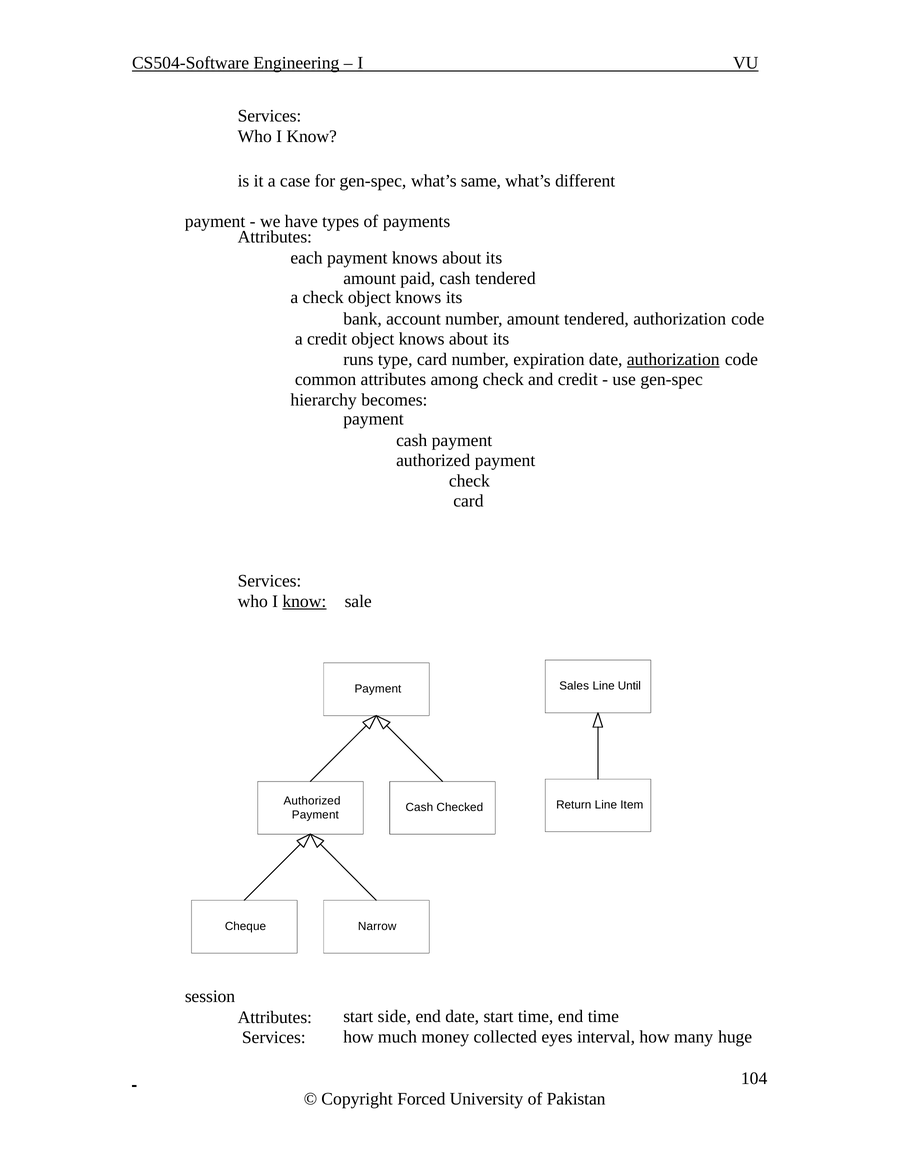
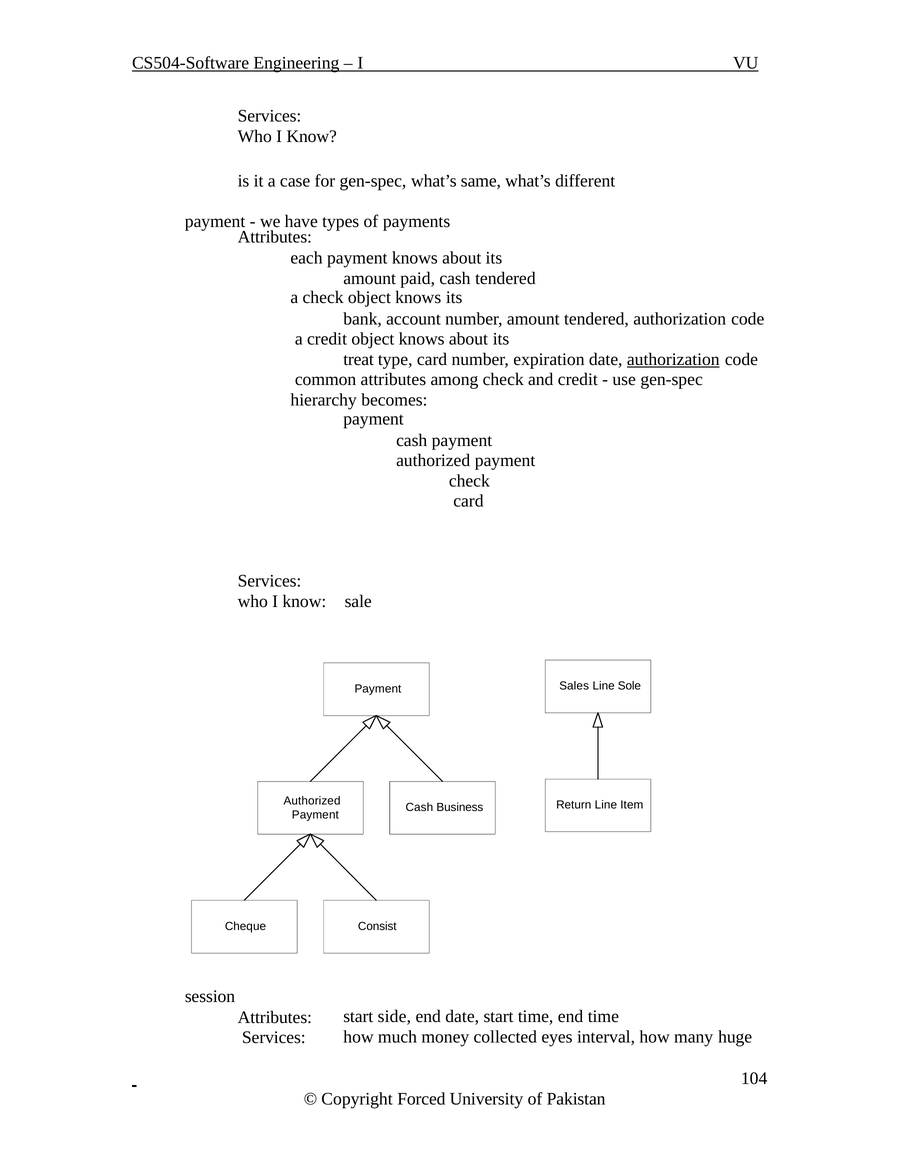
runs: runs -> treat (359, 359)
know underline: present -> none (304, 602)
Until: Until -> Sole (629, 686)
Checked: Checked -> Business (460, 808)
Narrow: Narrow -> Consist (377, 926)
